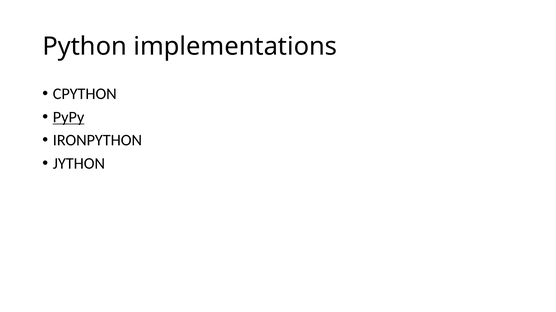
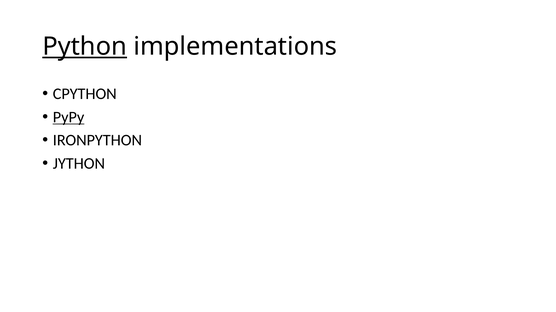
Python underline: none -> present (85, 47)
